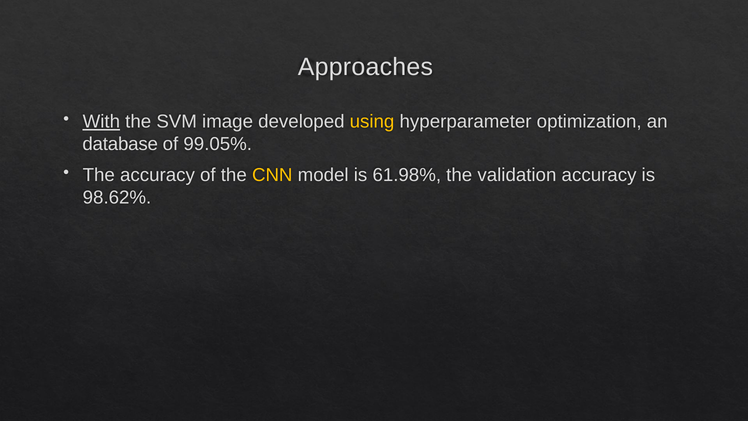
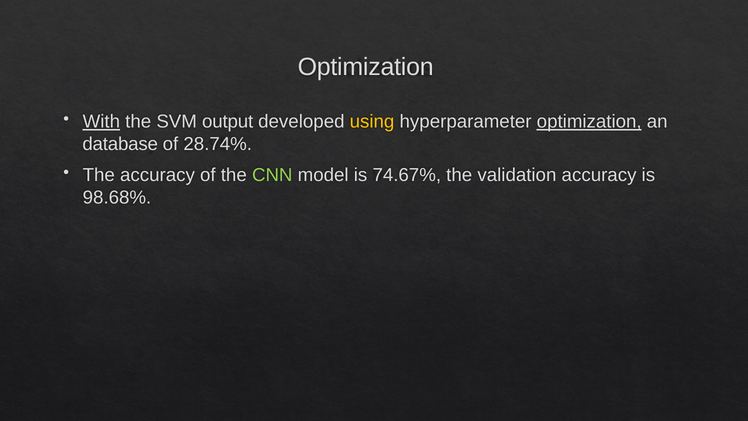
Approaches: Approaches -> Optimization (366, 67)
image: image -> output (228, 122)
optimization underline: none -> present (589, 122)
99.05%: 99.05% -> 28.74% (218, 144)
CNN colour: yellow -> light green (272, 175)
61.98%: 61.98% -> 74.67% (407, 175)
98.62%: 98.62% -> 98.68% (117, 197)
